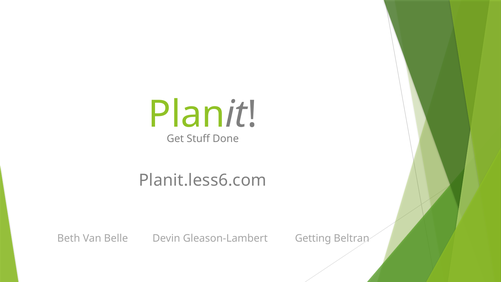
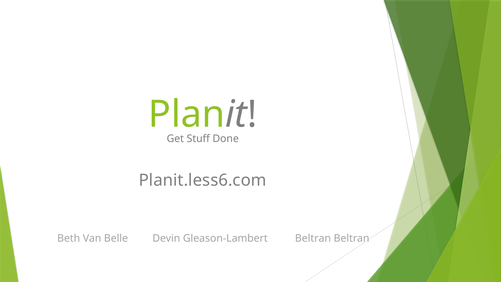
Gleason-Lambert Getting: Getting -> Beltran (313, 238)
